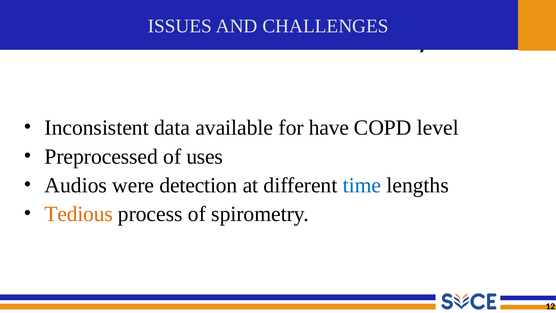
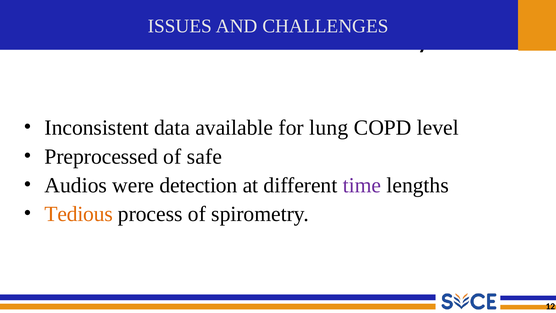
have: have -> lung (329, 128)
uses: uses -> safe (204, 156)
time colour: blue -> purple (362, 185)
